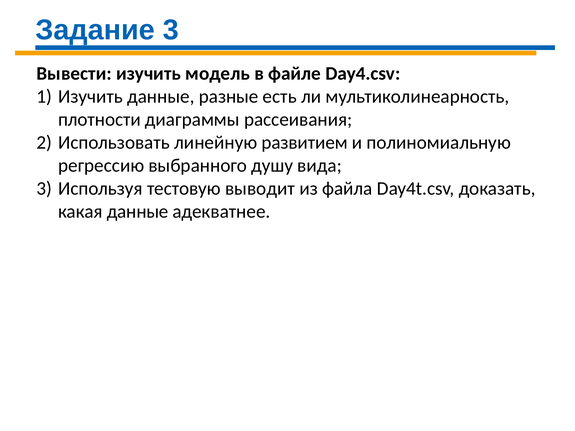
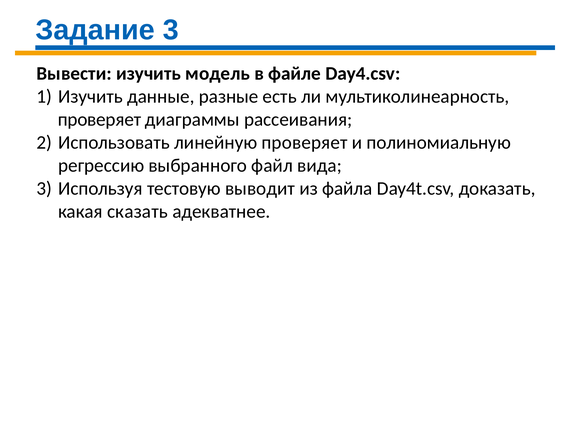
плотности: плотности -> проверяет (99, 120)
линейную развитием: развитием -> проверяет (305, 143)
душу: душу -> файл (272, 166)
какая данные: данные -> сказать (137, 212)
